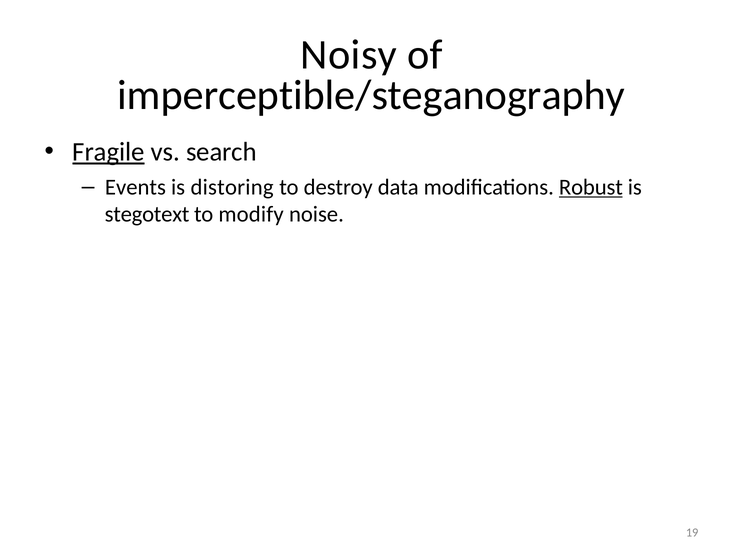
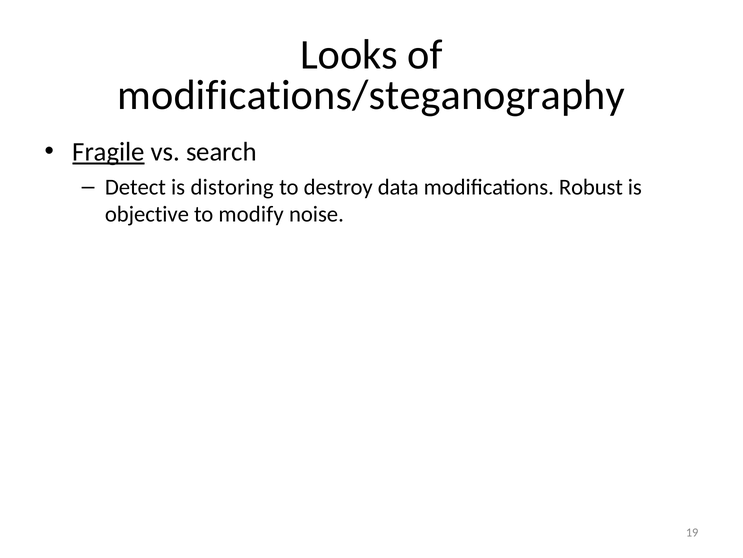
Noisy: Noisy -> Looks (349, 55)
imperceptible/steganography: imperceptible/steganography -> modifications/steganography (371, 95)
Events: Events -> Detect (135, 187)
Robust underline: present -> none (591, 187)
stegotext: stegotext -> objective (147, 214)
